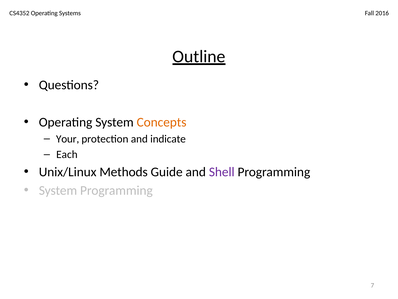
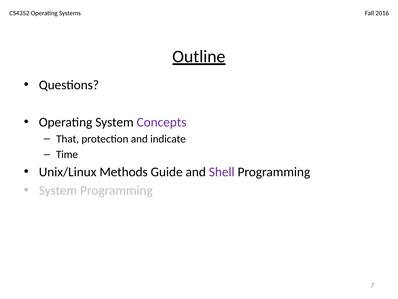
Concepts colour: orange -> purple (162, 122)
Your: Your -> That (68, 139)
Each: Each -> Time (67, 154)
